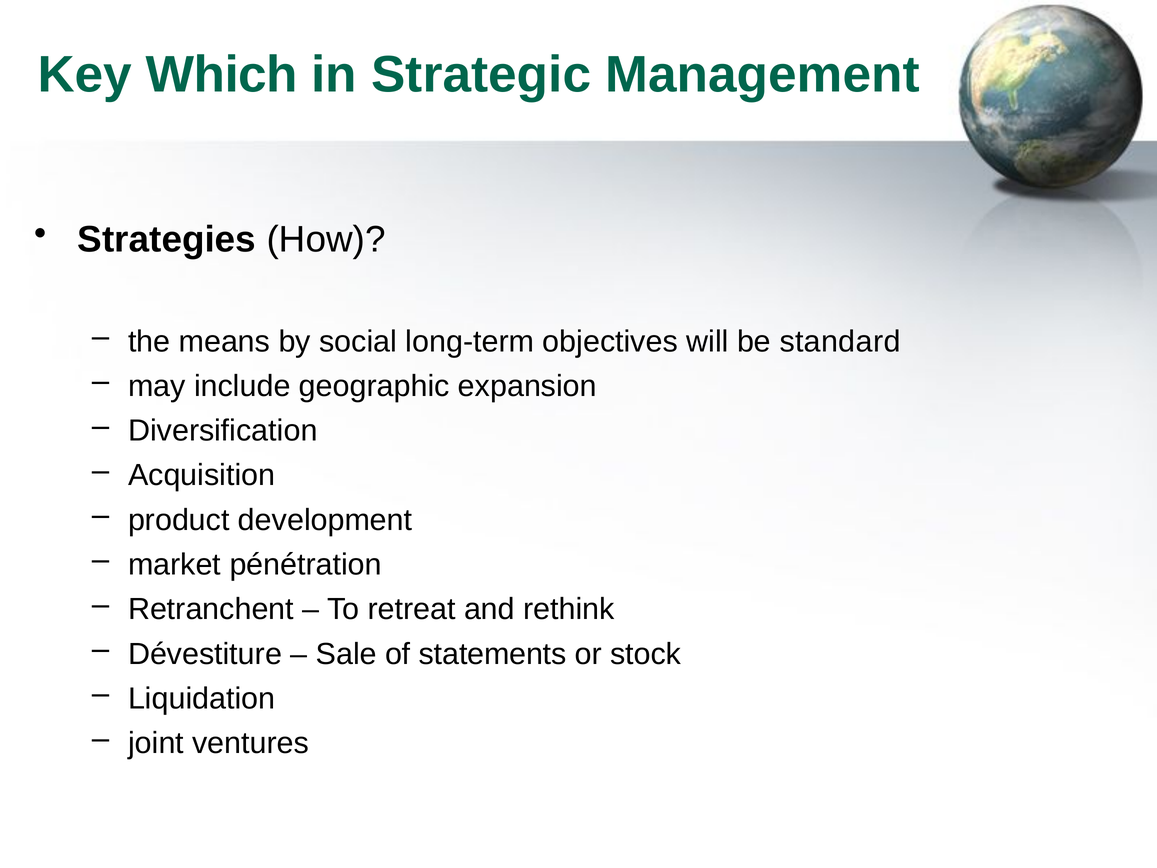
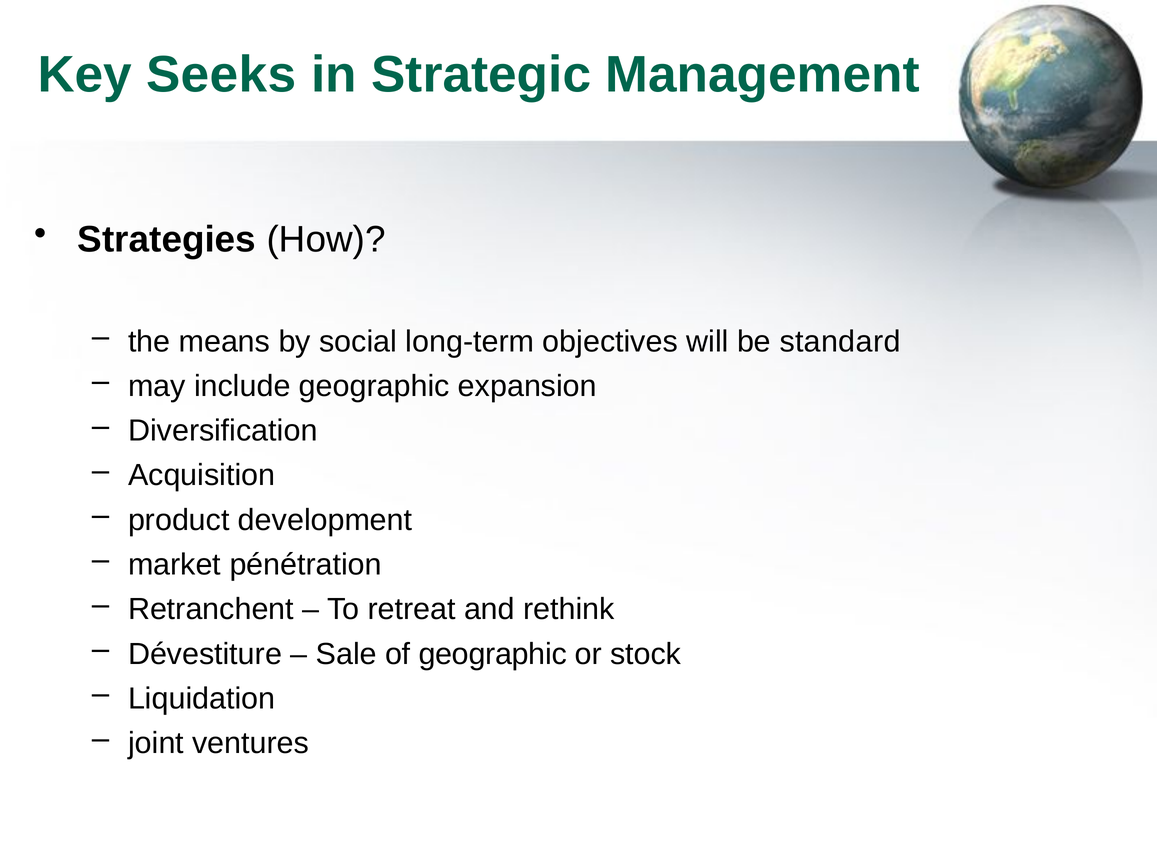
Which: Which -> Seeks (221, 75)
of statements: statements -> geographic (493, 654)
